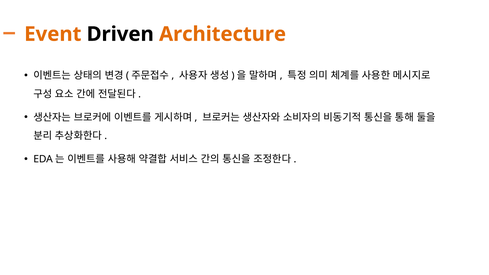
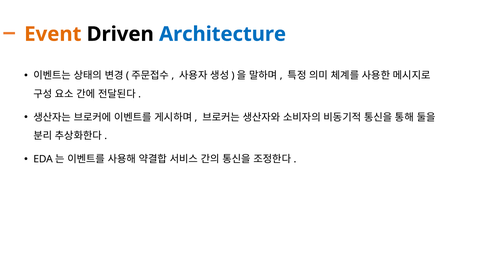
Architecture colour: orange -> blue (223, 34)
